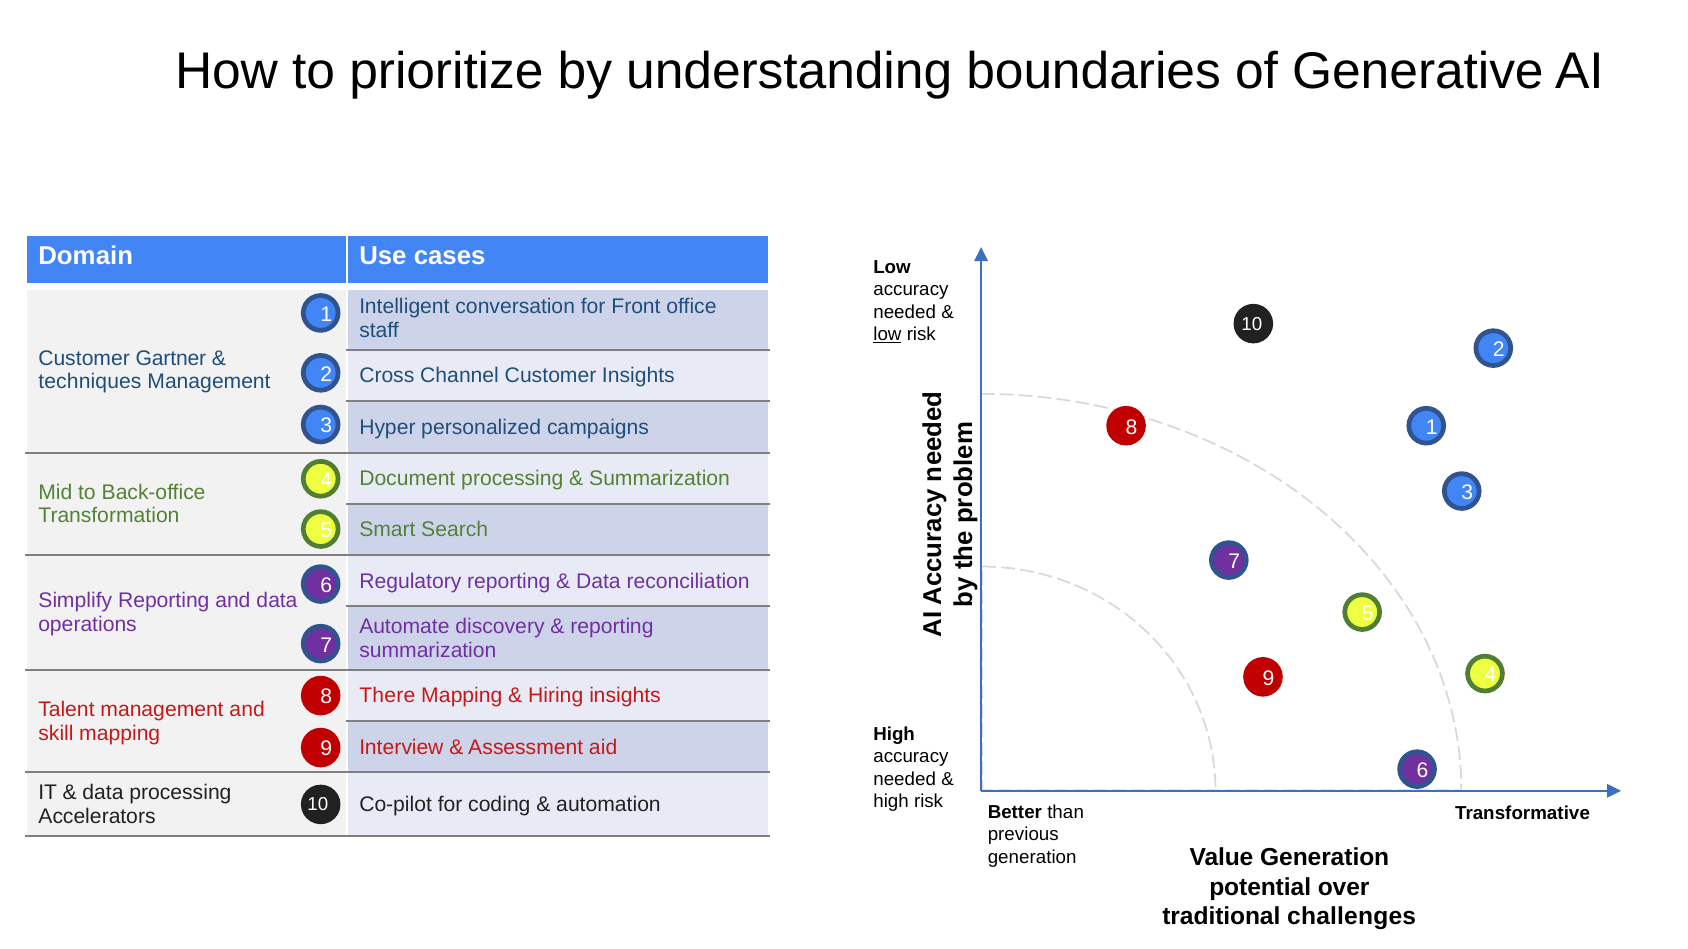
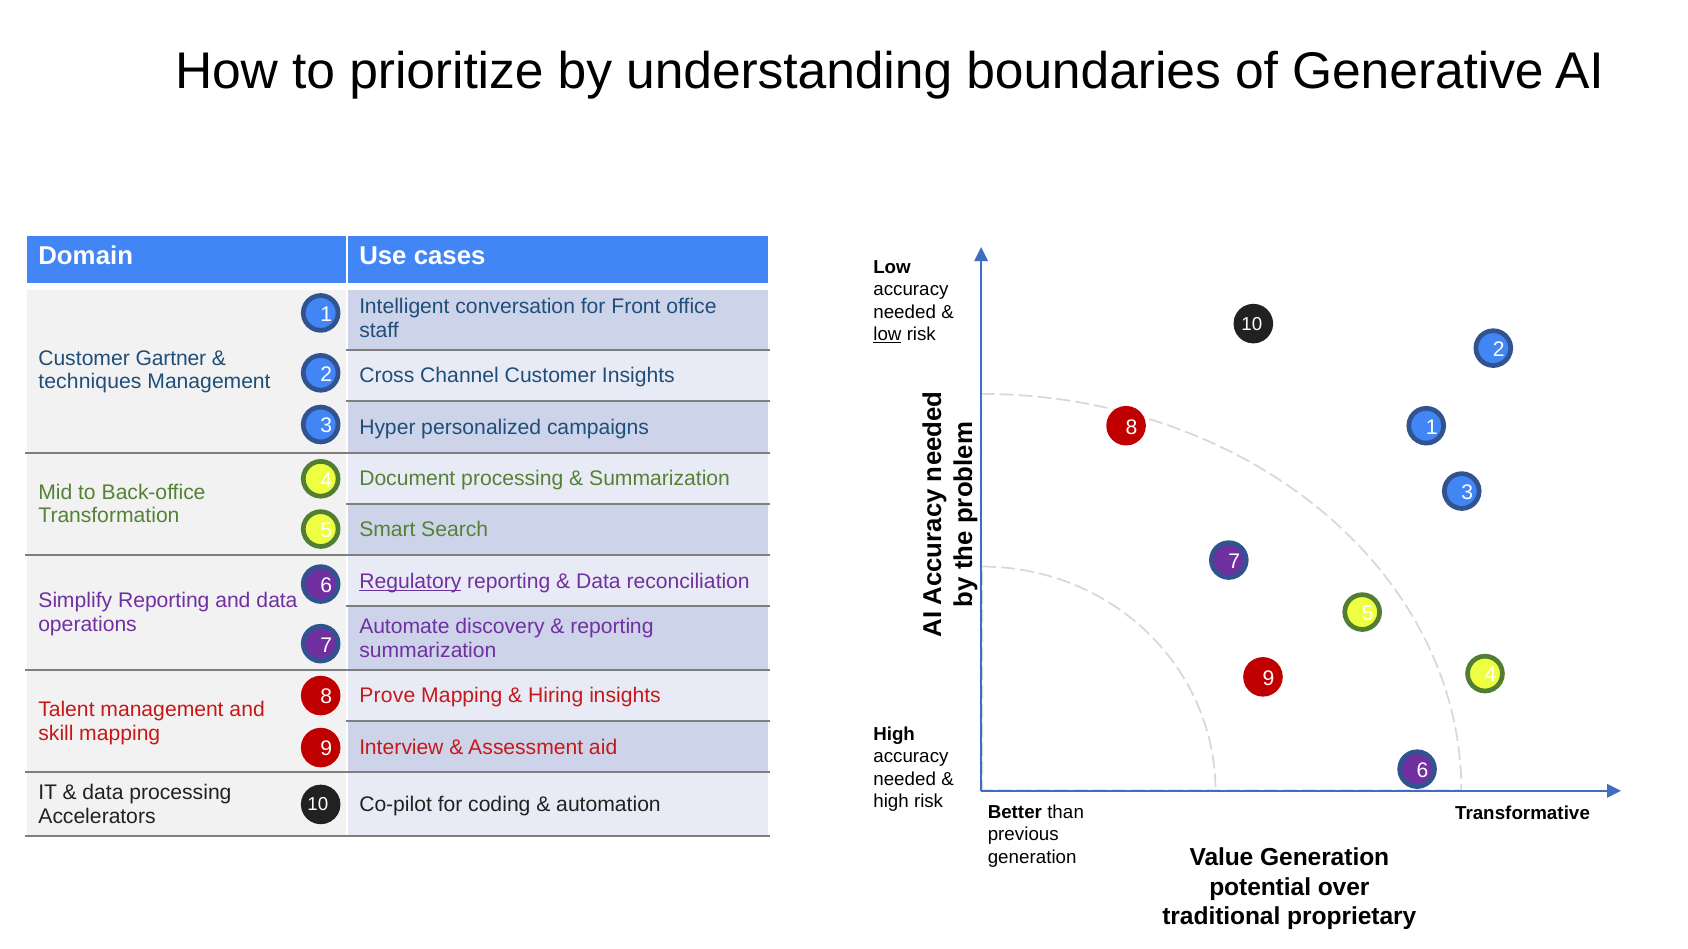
Regulatory underline: none -> present (410, 581)
There: There -> Prove (387, 696)
challenges: challenges -> proprietary (1352, 917)
